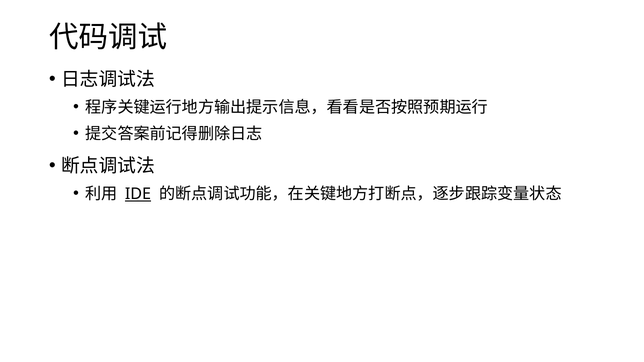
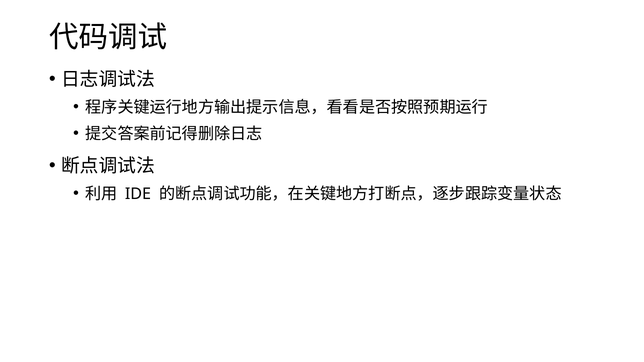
IDE underline: present -> none (138, 194)
